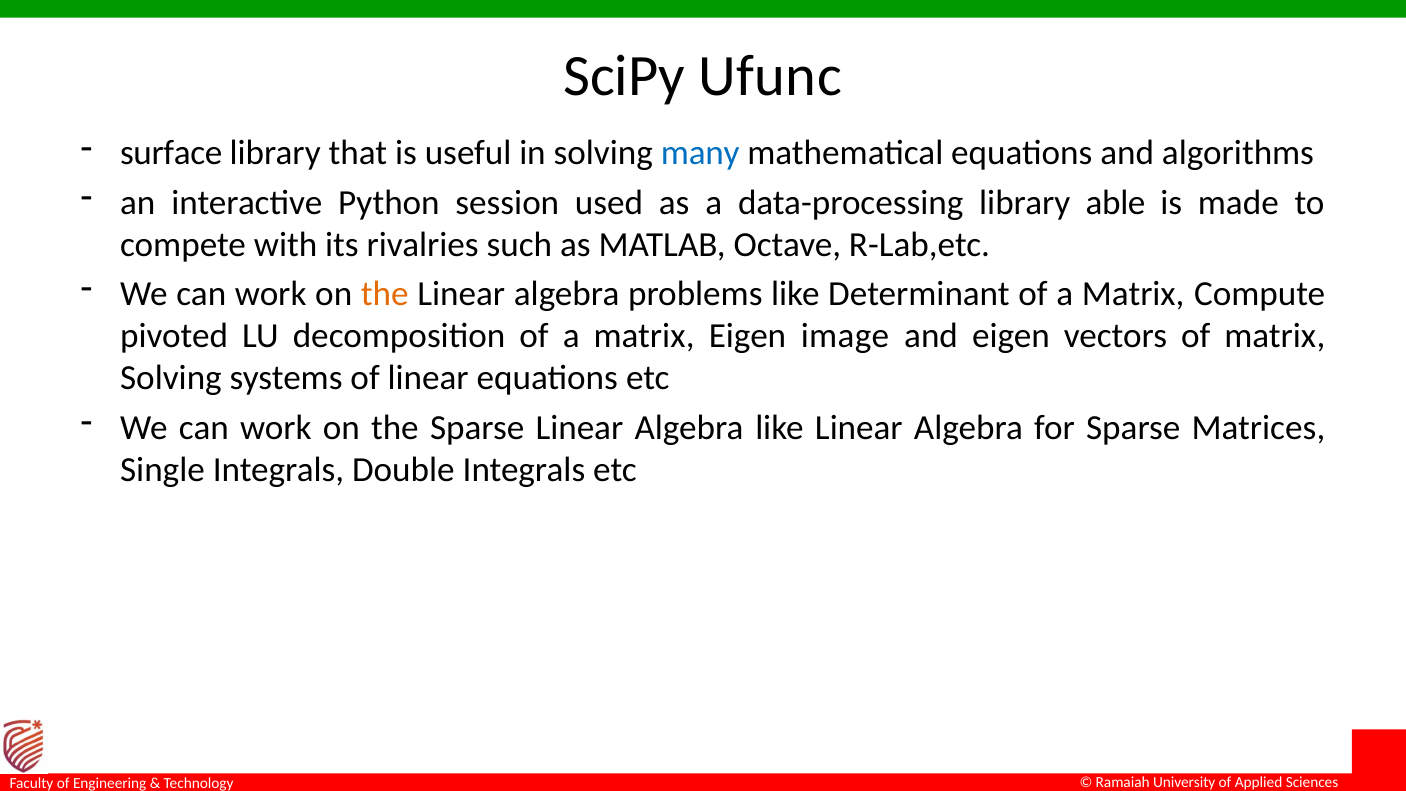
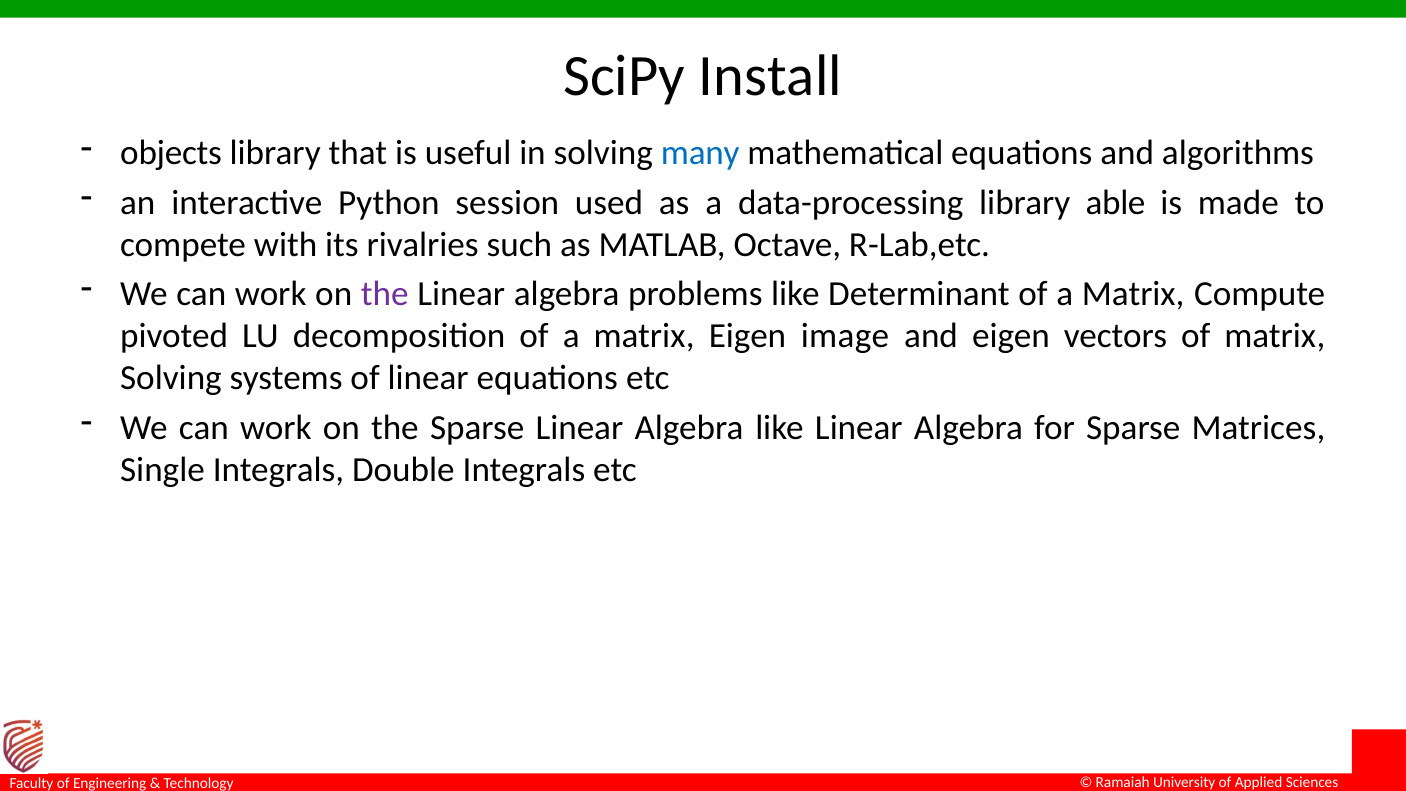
Ufunc: Ufunc -> Install (770, 76)
surface: surface -> objects (171, 153)
the colour: orange -> purple (385, 294)
